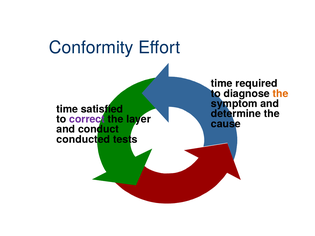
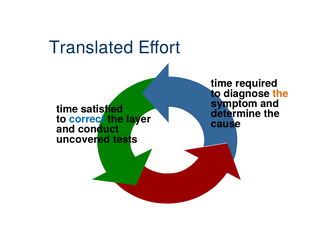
Conformity: Conformity -> Translated (91, 48)
correct colour: purple -> blue (87, 119)
conducted: conducted -> uncovered (83, 139)
